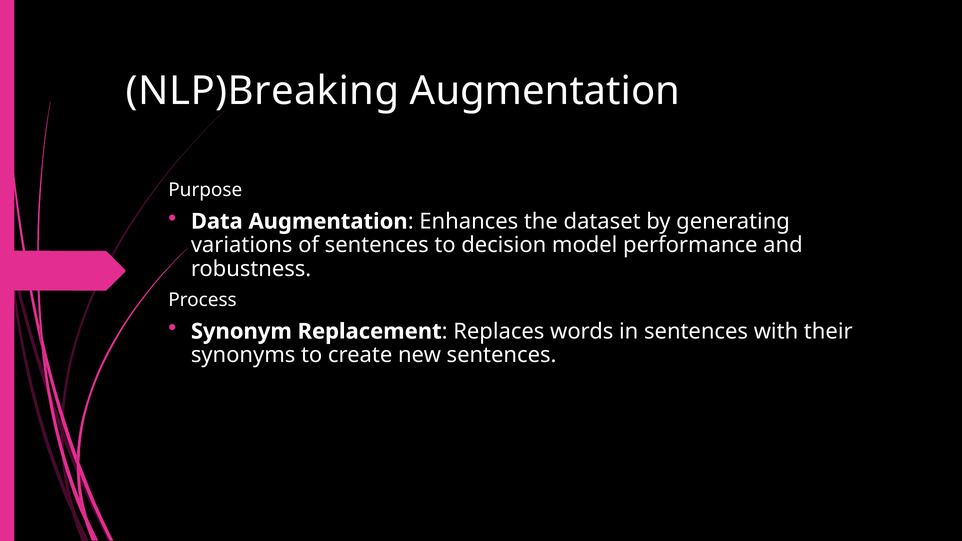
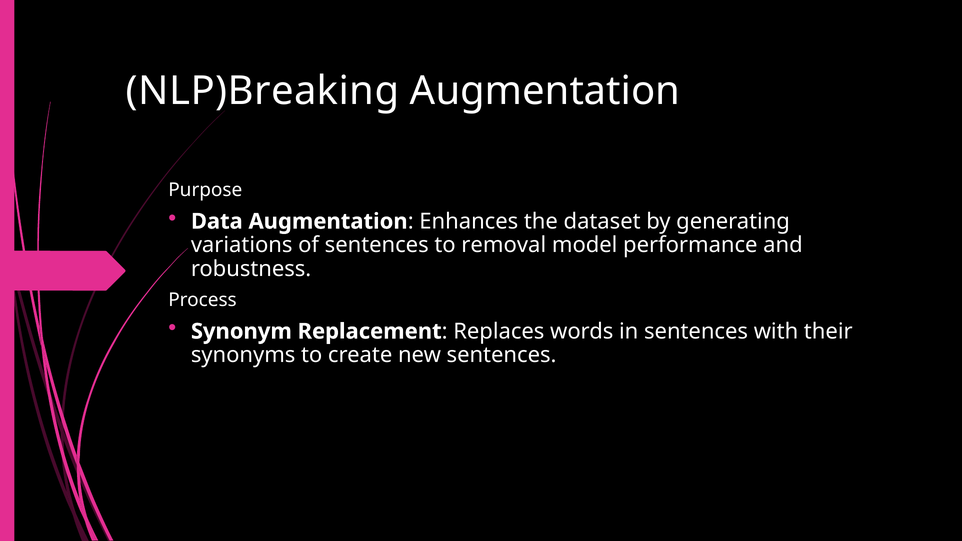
decision: decision -> removal (504, 245)
